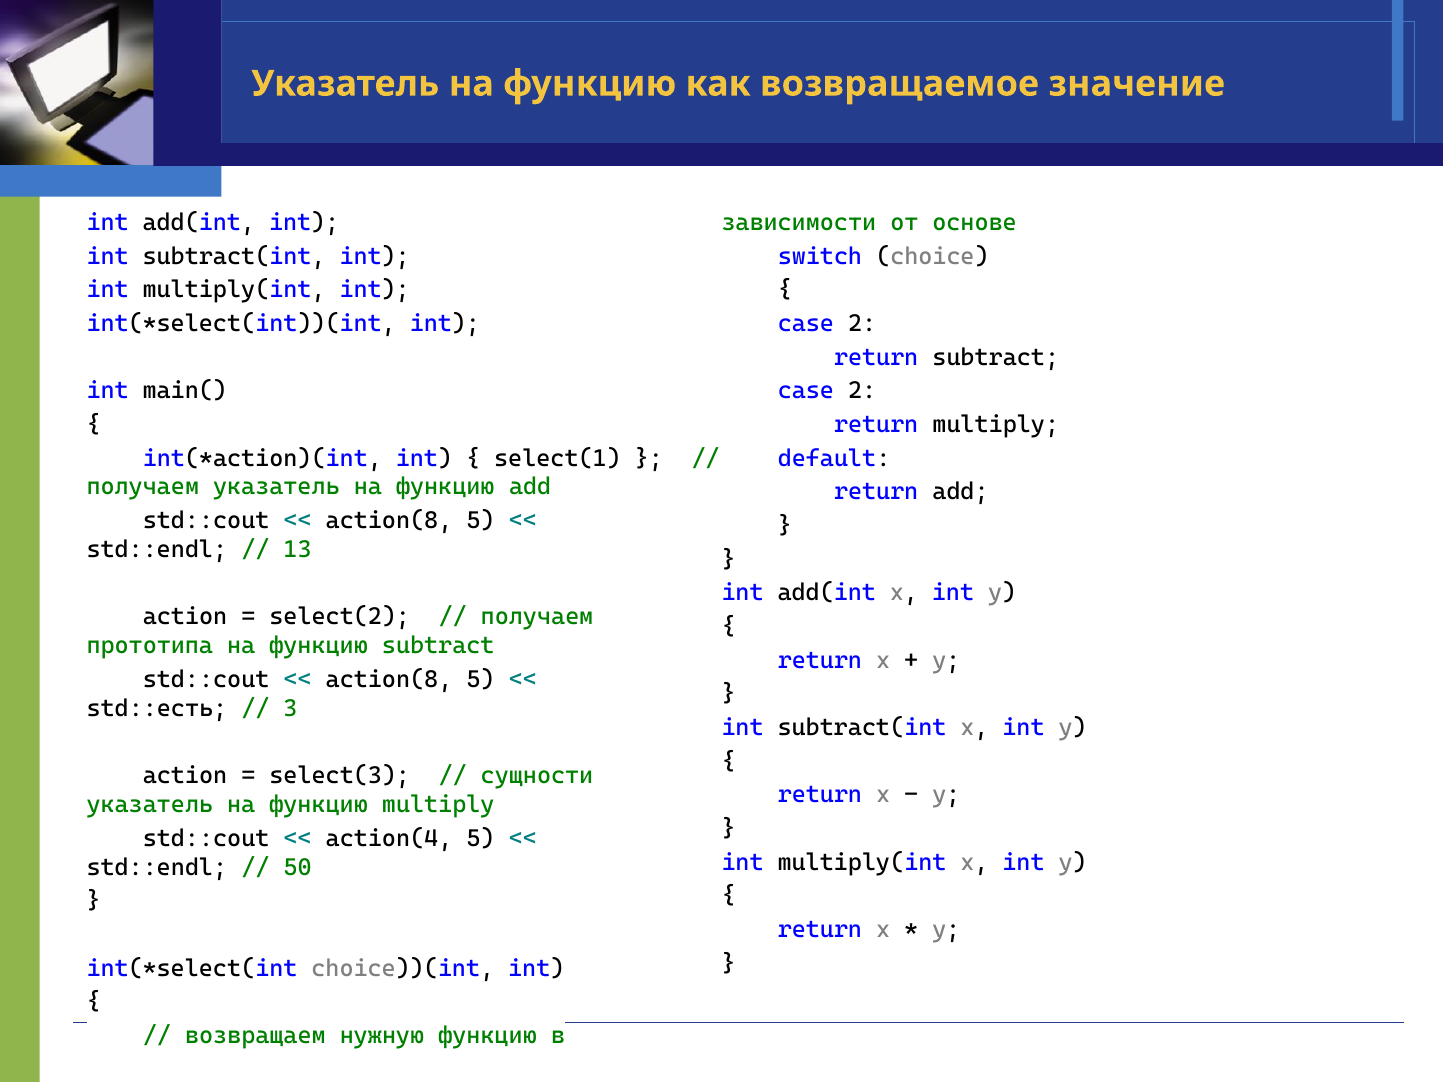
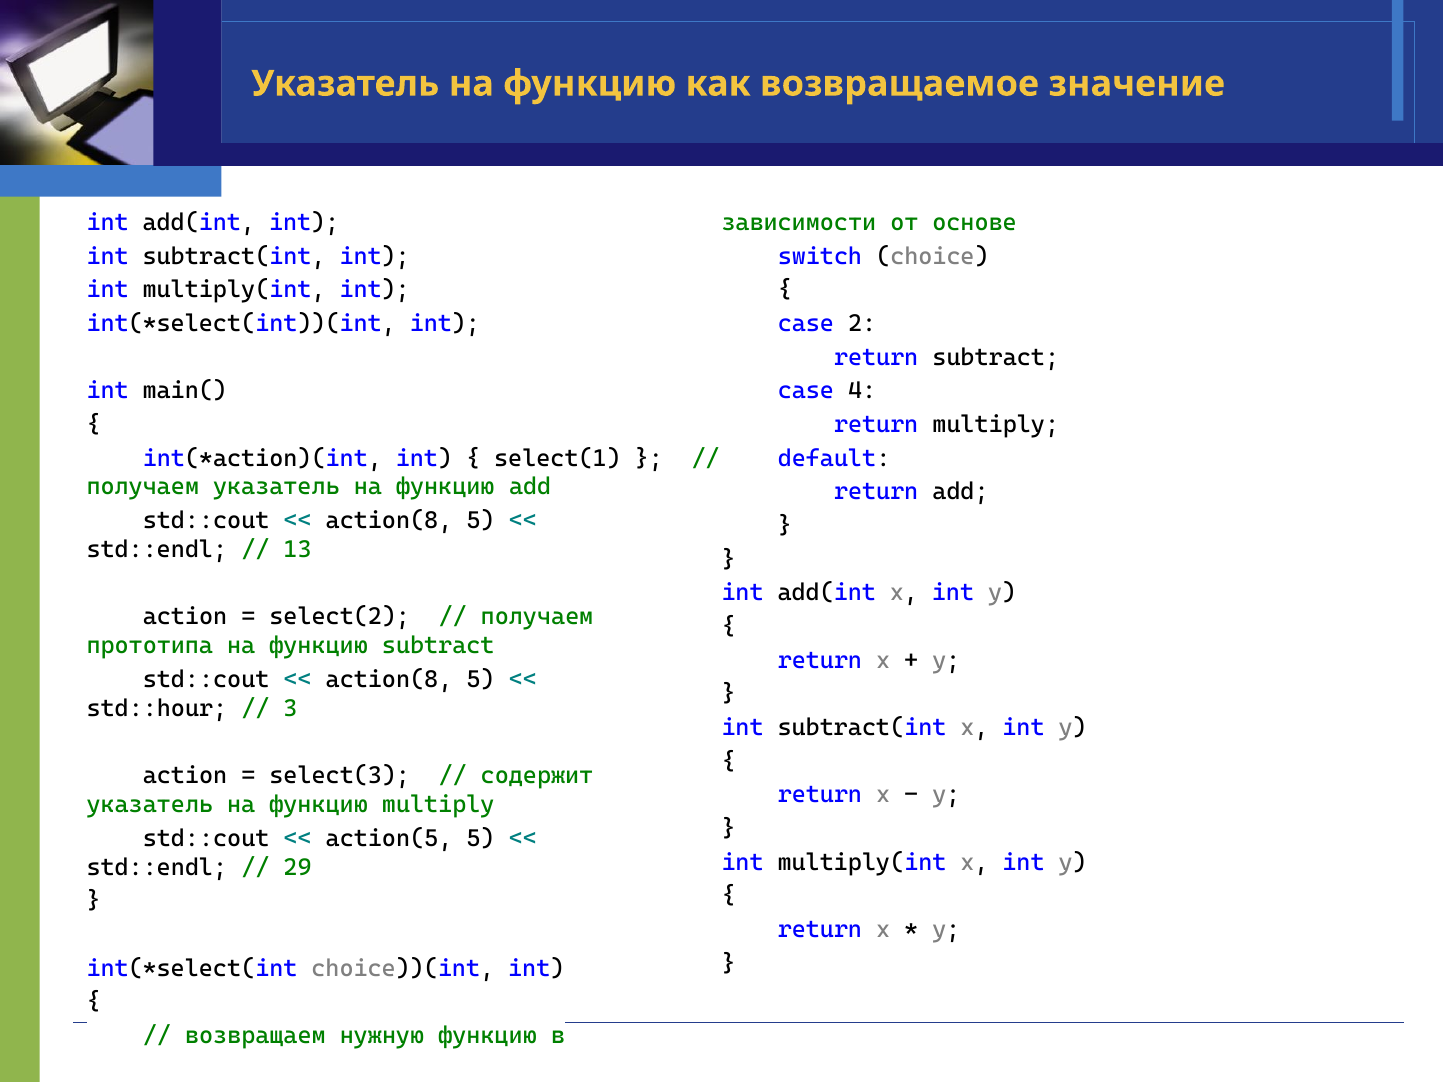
2: 2 -> 4 (862, 391)
std::есть: std::есть -> std::hour (157, 709)
сущности: сущности -> содержит (537, 776)
action(4: action(4 -> action(5 (389, 838)
50: 50 -> 29 (298, 867)
